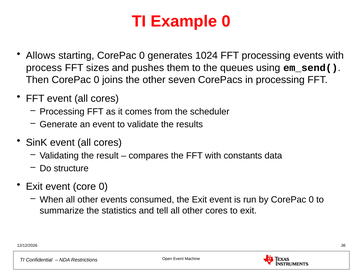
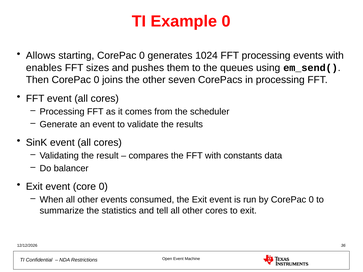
process: process -> enables (44, 68)
structure: structure -> balancer (71, 169)
